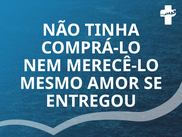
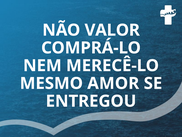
TINHA: TINHA -> VALOR (112, 30)
